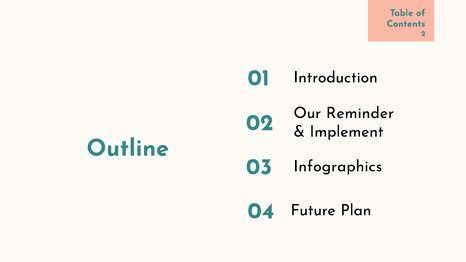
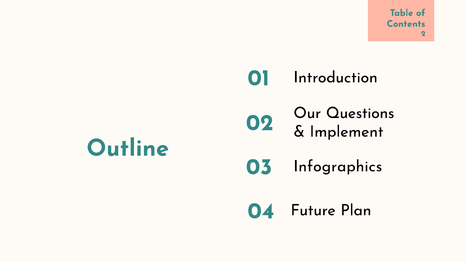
Reminder: Reminder -> Questions (360, 113)
